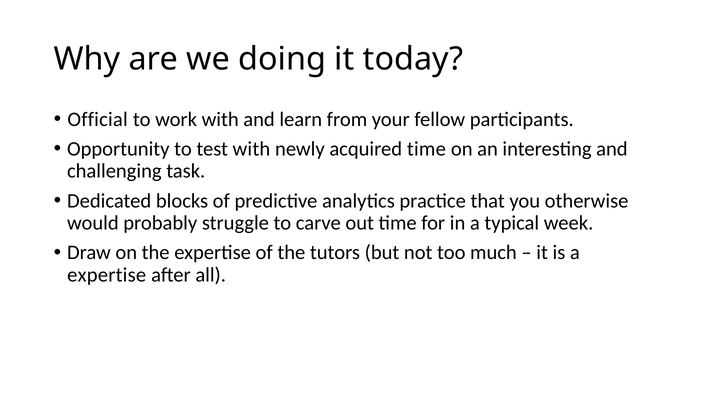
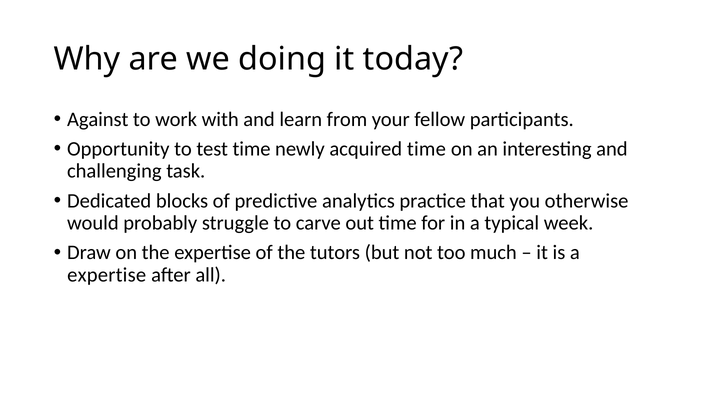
Official: Official -> Against (98, 119)
test with: with -> time (252, 149)
